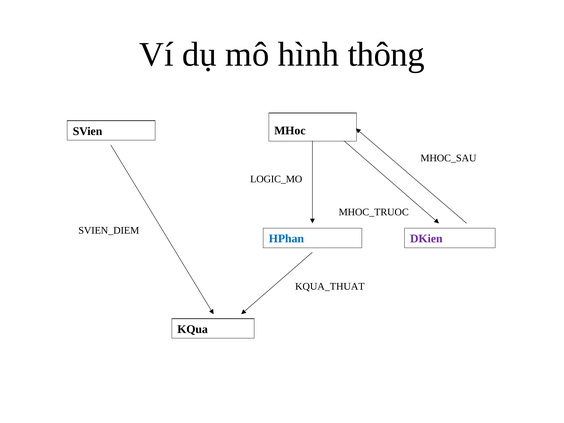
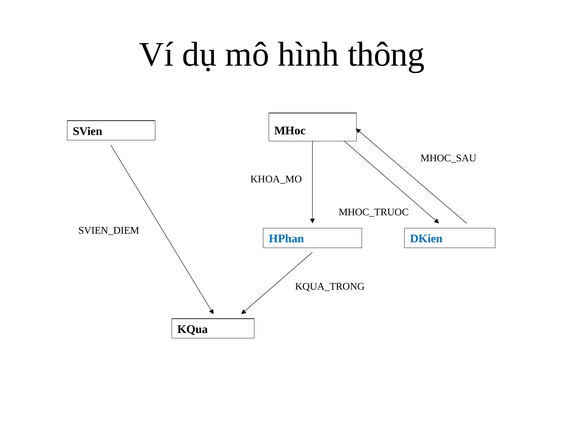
LOGIC_MO: LOGIC_MO -> KHOA_MO (276, 179)
DKien colour: purple -> blue (426, 239)
KQUA_THUAT: KQUA_THUAT -> KQUA_TRONG (330, 286)
